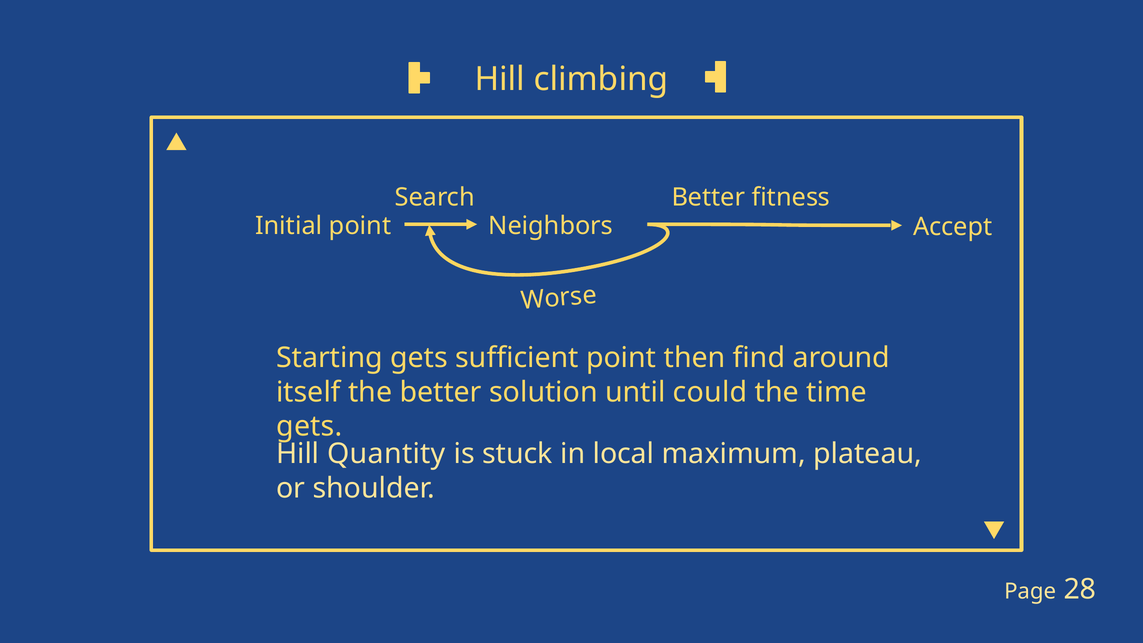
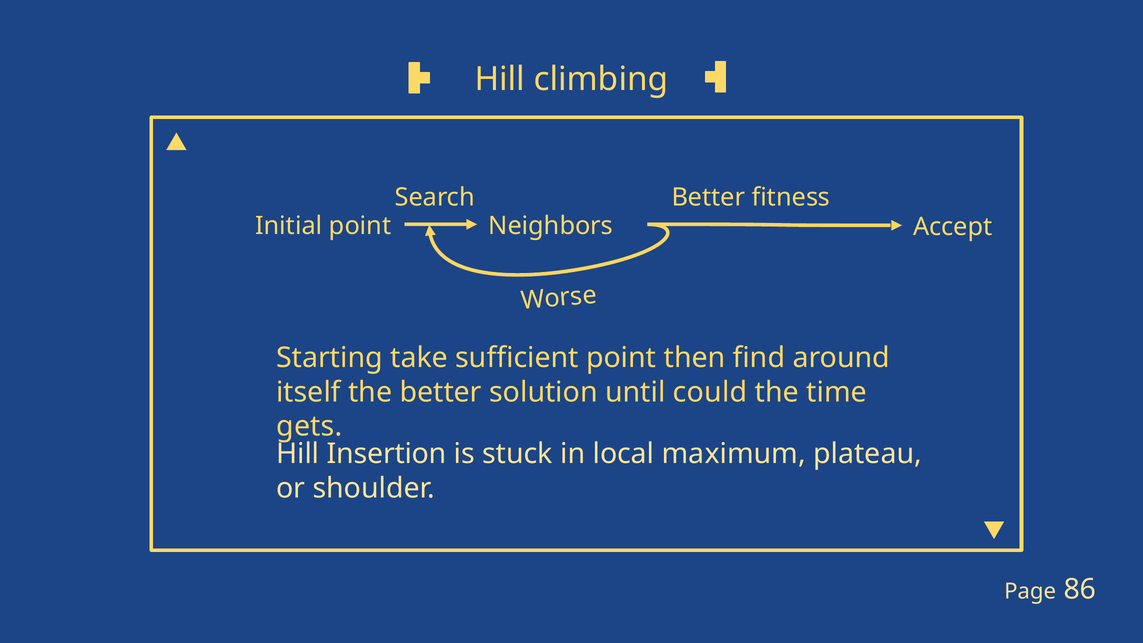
Starting gets: gets -> take (419, 358)
Quantity: Quantity -> Insertion (387, 454)
28: 28 -> 86 (1080, 589)
